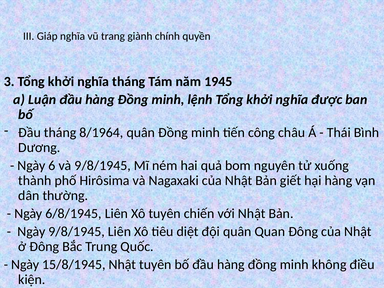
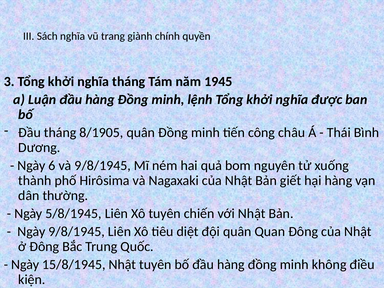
Giáp: Giáp -> Sách (47, 36)
8/1964: 8/1964 -> 8/1905 (101, 133)
6/8/1945: 6/8/1945 -> 5/8/1945 (73, 214)
